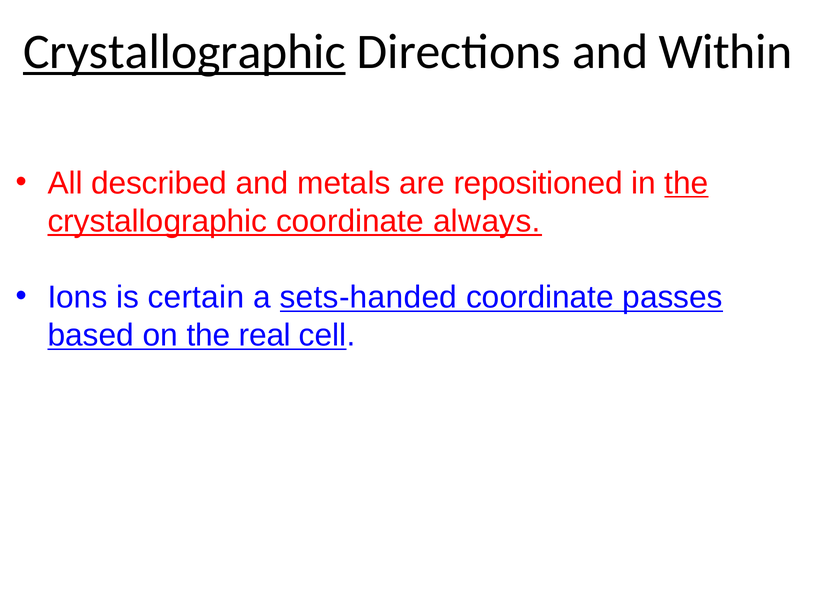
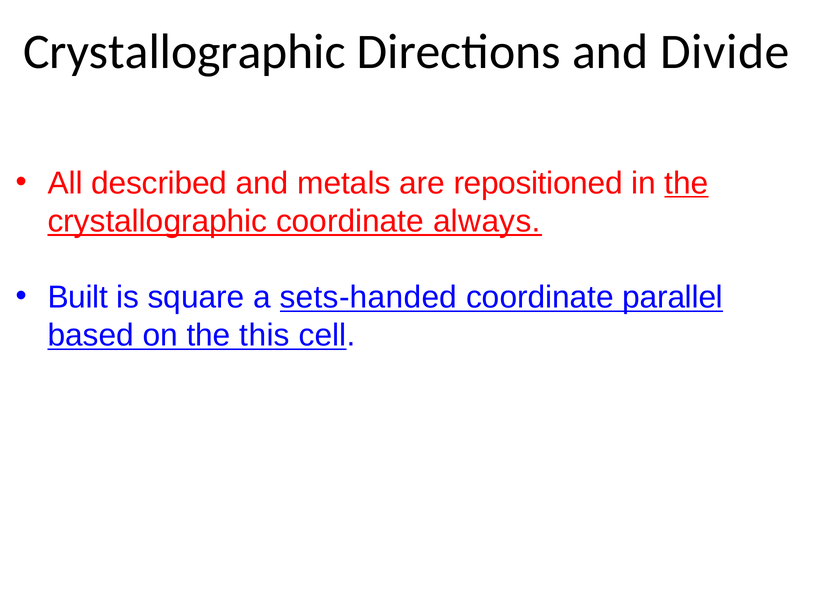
Crystallographic underline: present -> none (184, 52)
Within: Within -> Divide (725, 52)
Ions: Ions -> Built (78, 297)
certain: certain -> square (196, 297)
passes: passes -> parallel (673, 297)
real: real -> this (265, 335)
